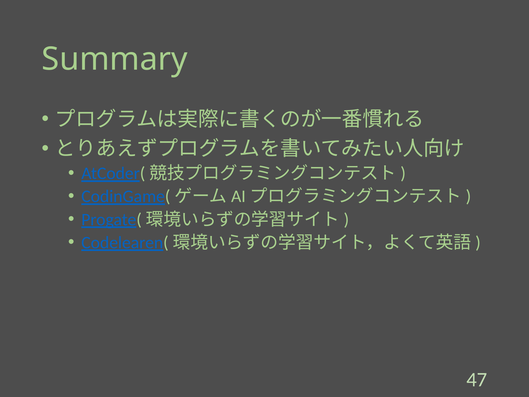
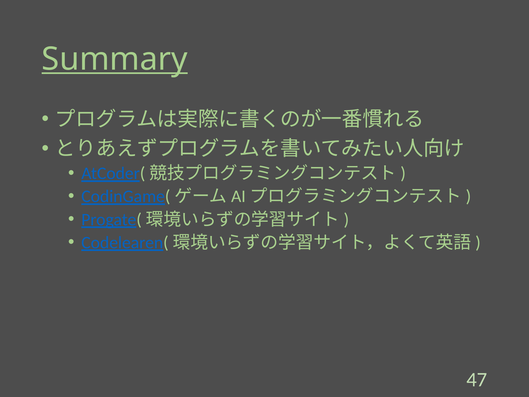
Summary underline: none -> present (115, 59)
